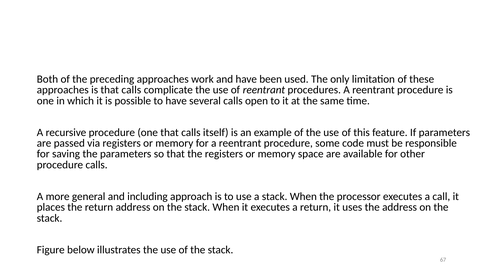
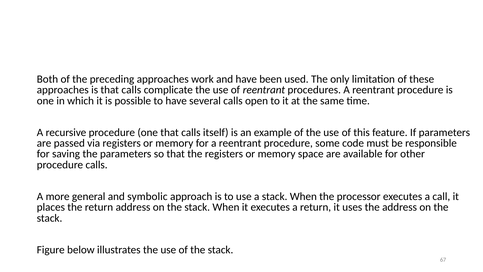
including: including -> symbolic (147, 196)
